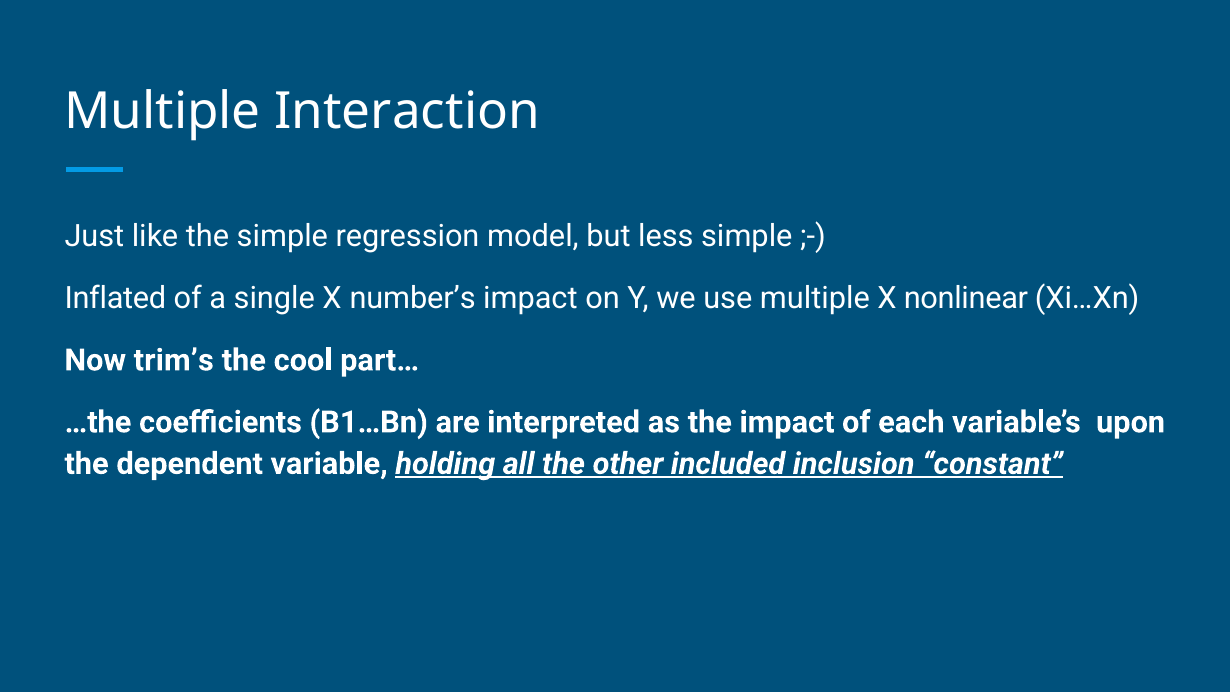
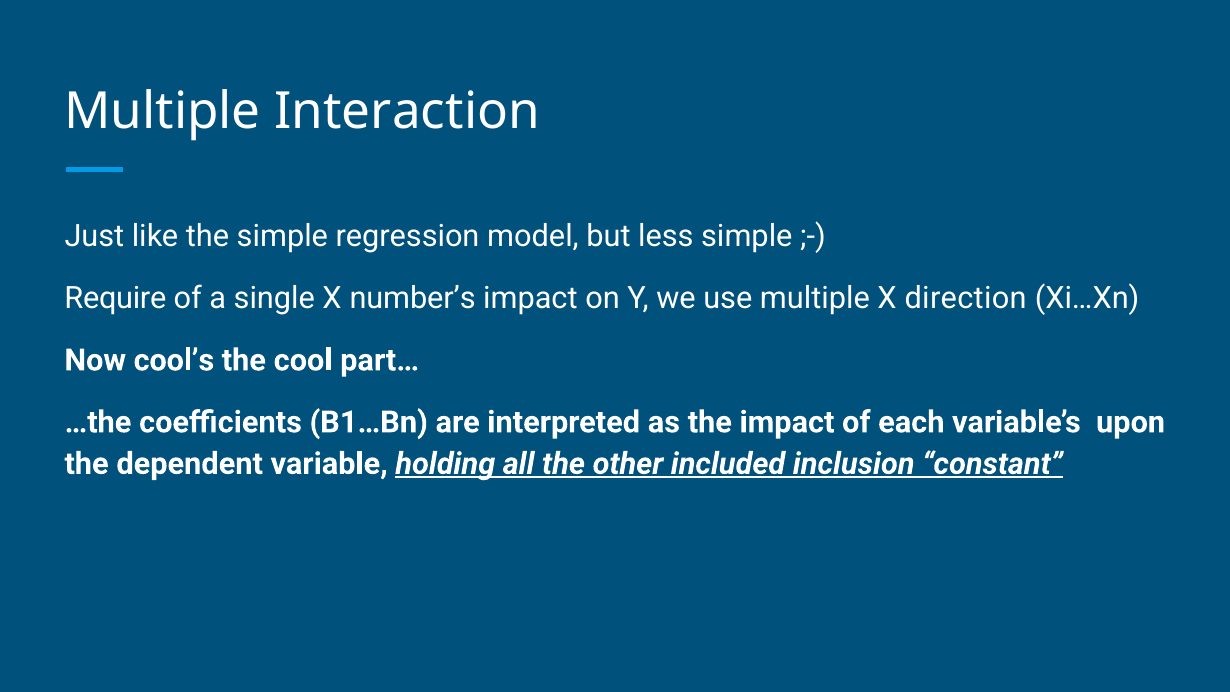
Inflated: Inflated -> Require (115, 298)
nonlinear: nonlinear -> direction (966, 298)
trim’s: trim’s -> cool’s (174, 360)
